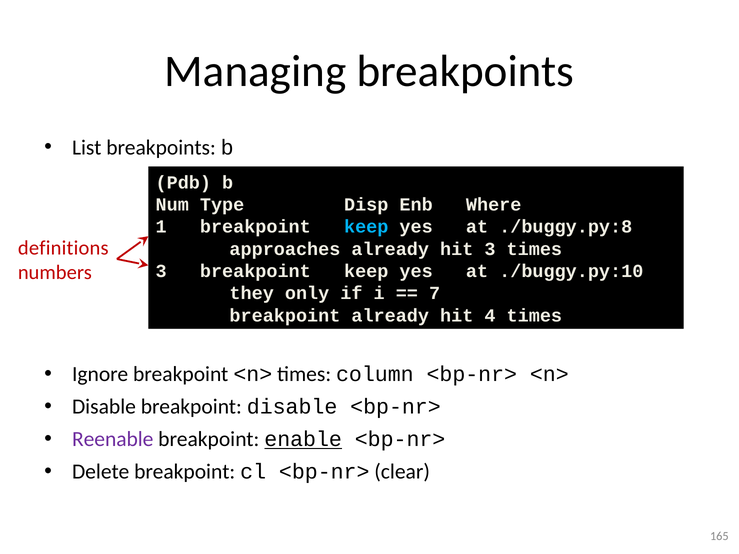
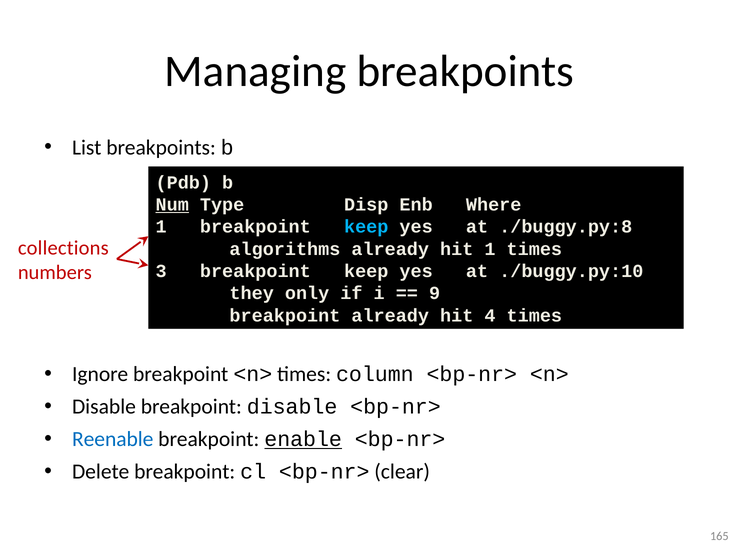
Num underline: none -> present (172, 205)
definitions: definitions -> collections (63, 248)
approaches: approaches -> algorithms (285, 249)
hit 3: 3 -> 1 (490, 249)
7: 7 -> 9 (435, 293)
Reenable colour: purple -> blue (113, 439)
